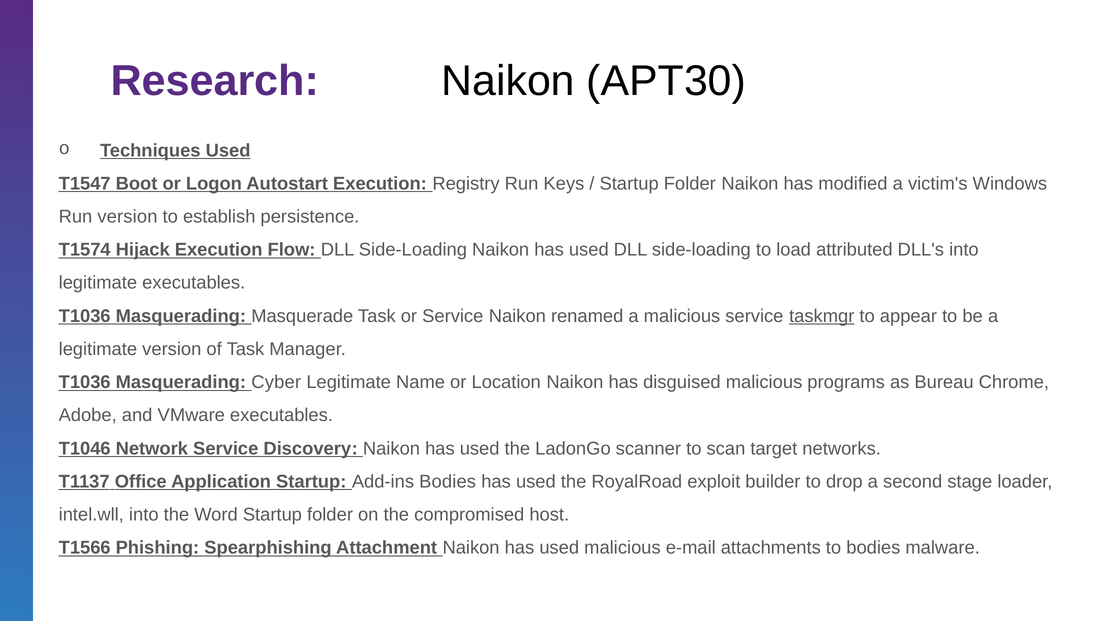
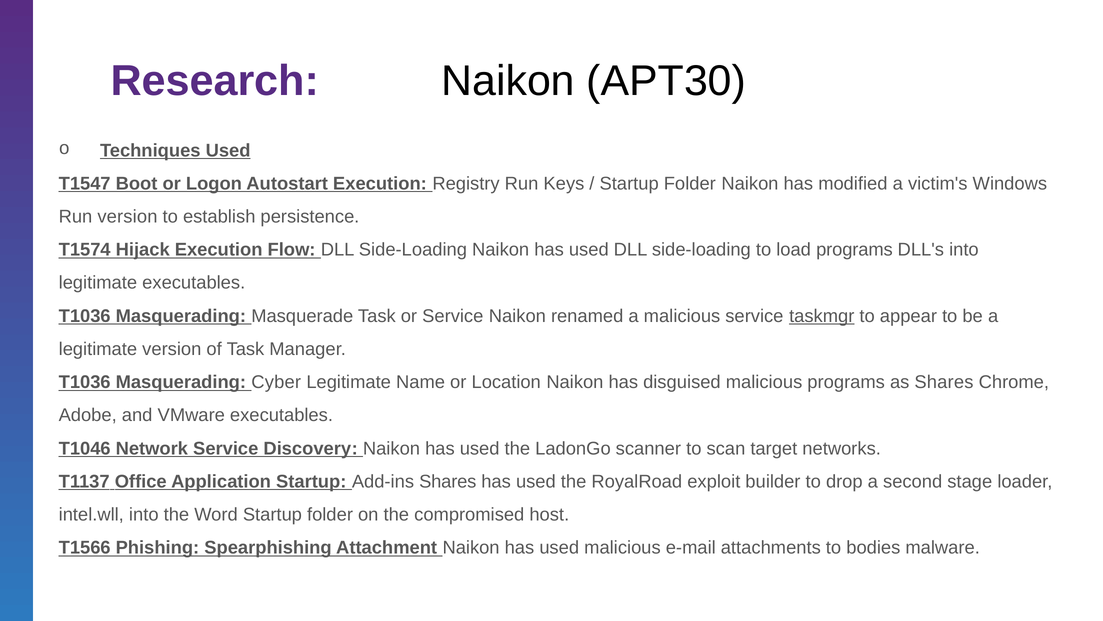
load attributed: attributed -> programs (854, 250)
as Bureau: Bureau -> Shares (944, 382)
Add-ins Bodies: Bodies -> Shares (448, 481)
